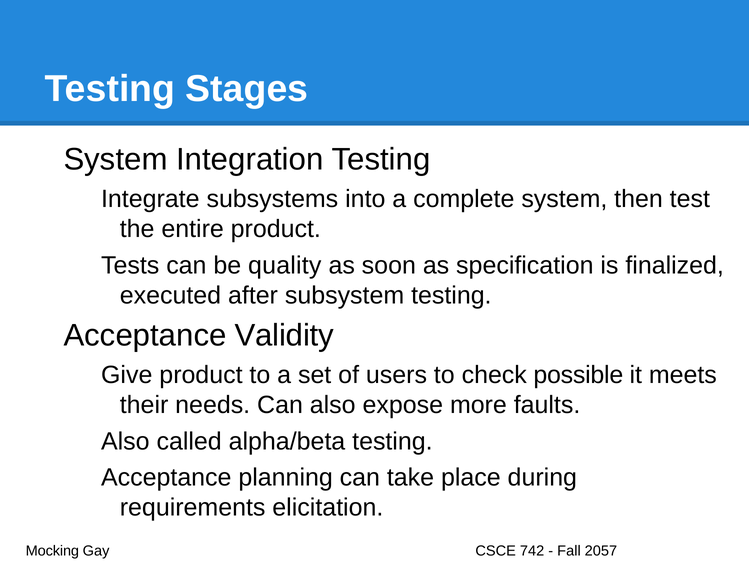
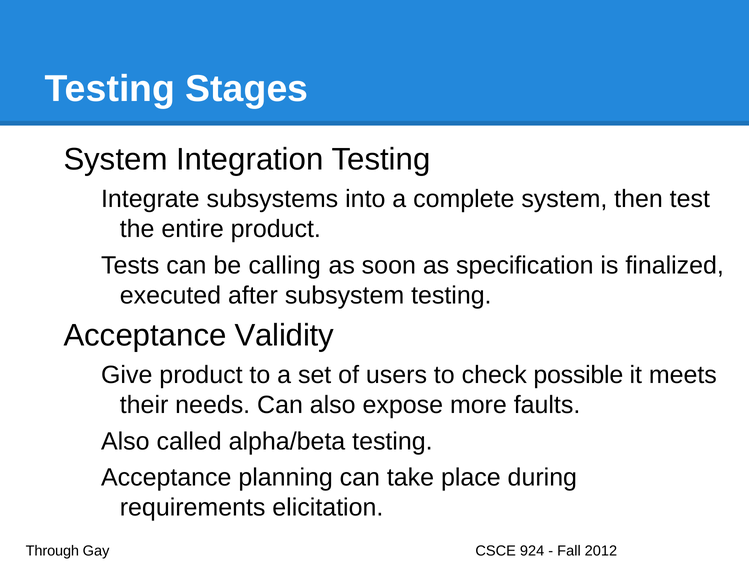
quality: quality -> calling (285, 265)
Mocking: Mocking -> Through (52, 551)
742: 742 -> 924 (532, 551)
2057: 2057 -> 2012 (601, 551)
